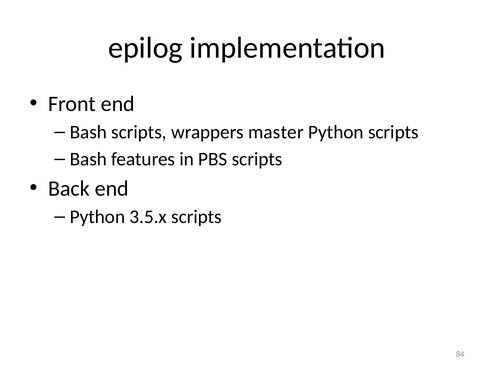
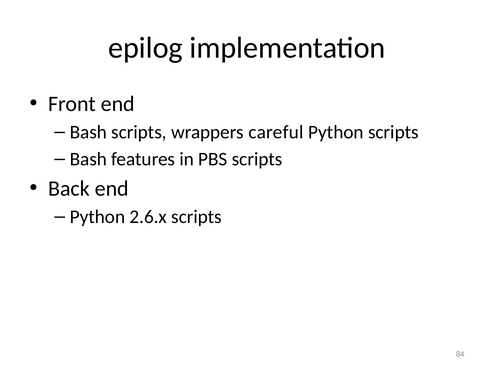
master: master -> careful (276, 132)
3.5.x: 3.5.x -> 2.6.x (148, 217)
